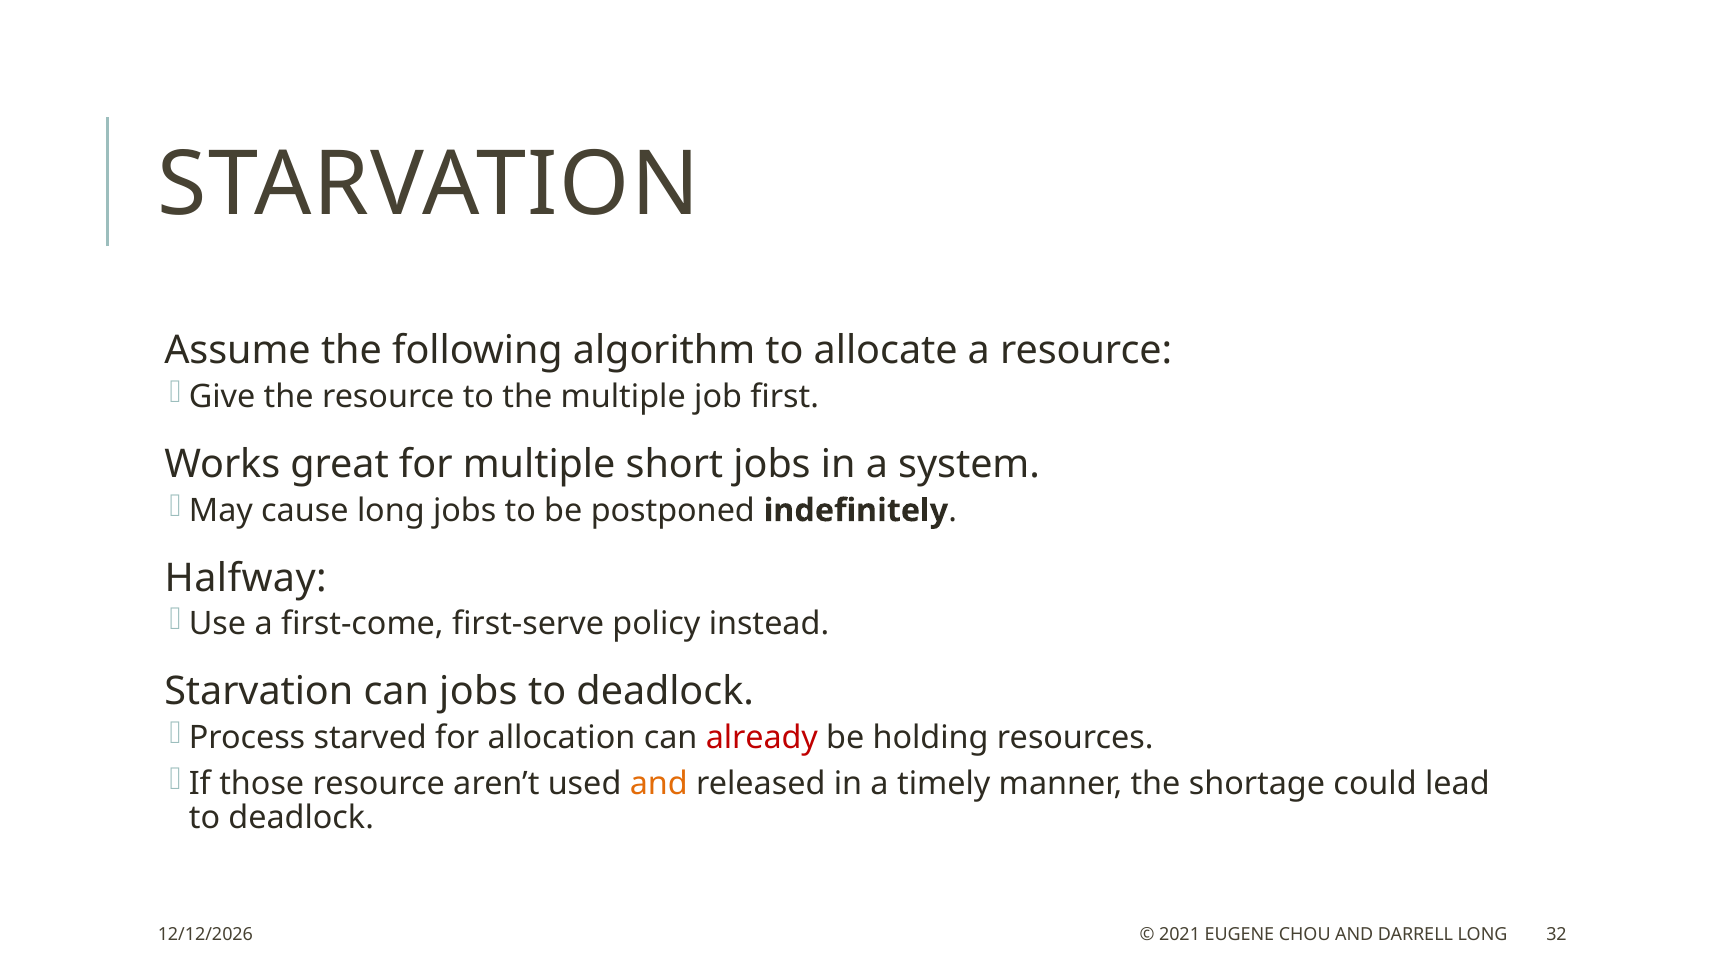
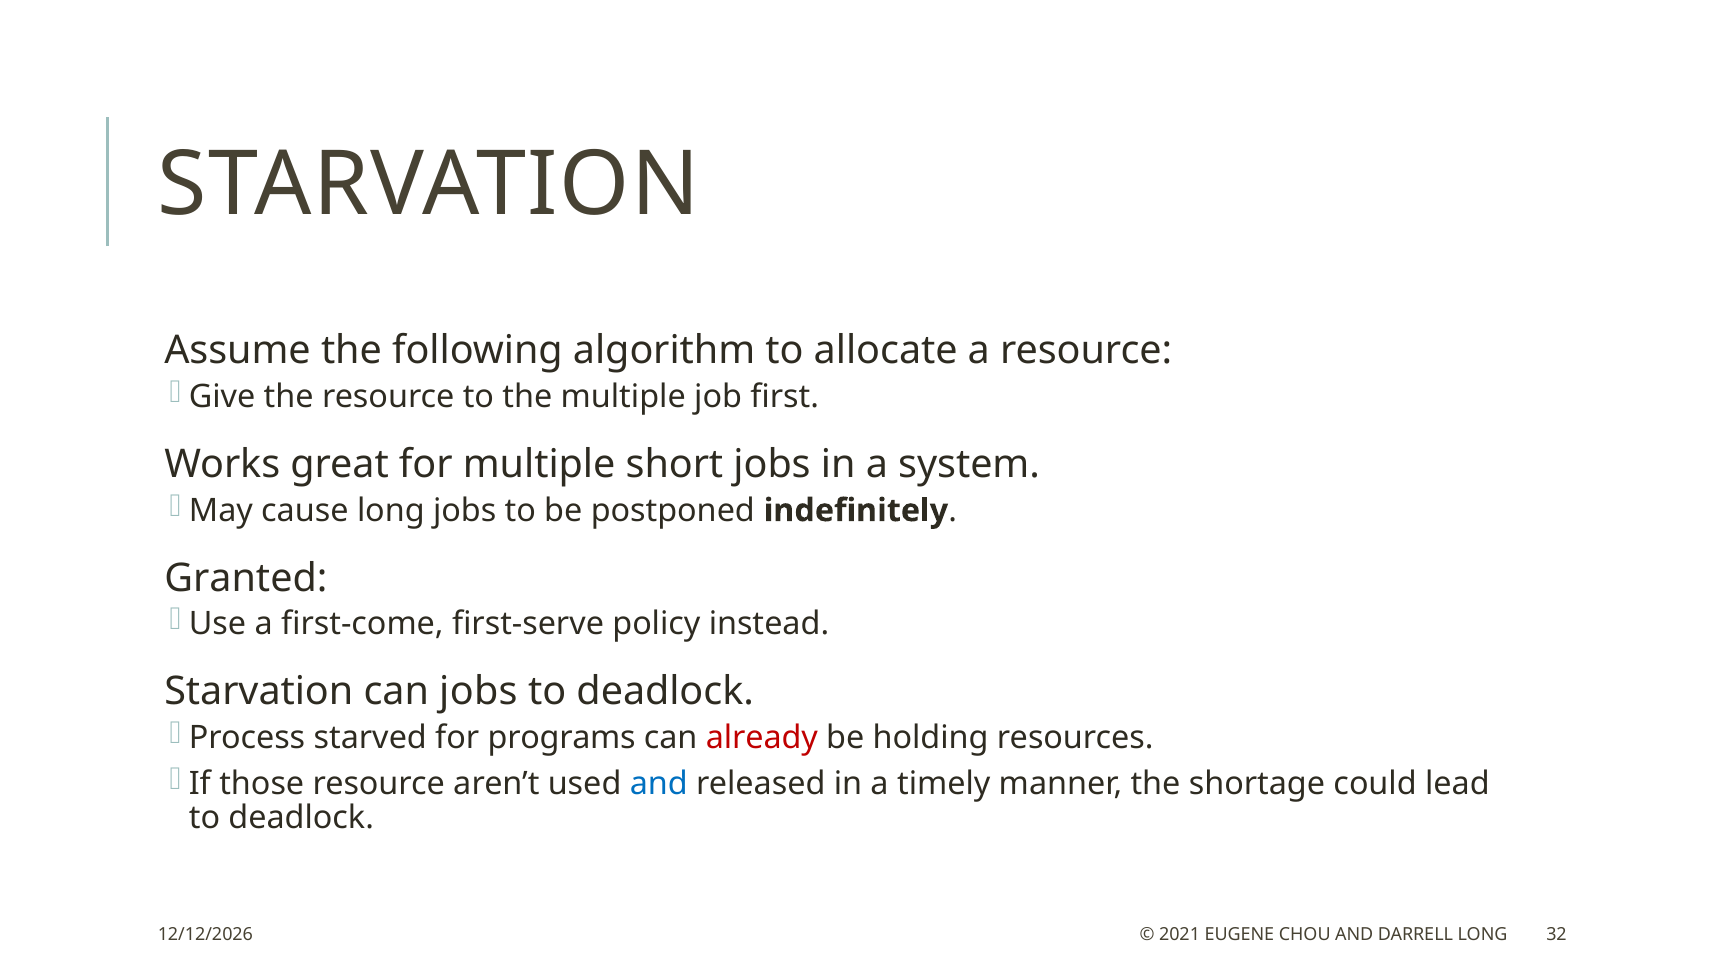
Halfway: Halfway -> Granted (246, 578)
allocation: allocation -> programs (562, 738)
and colour: orange -> blue (659, 784)
